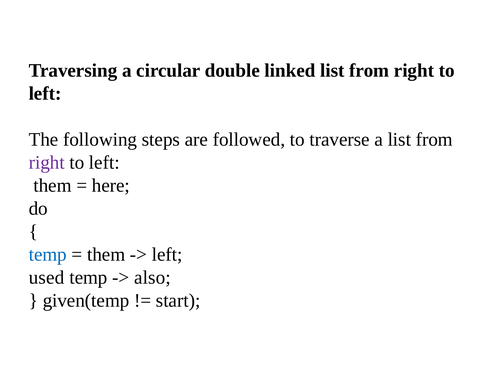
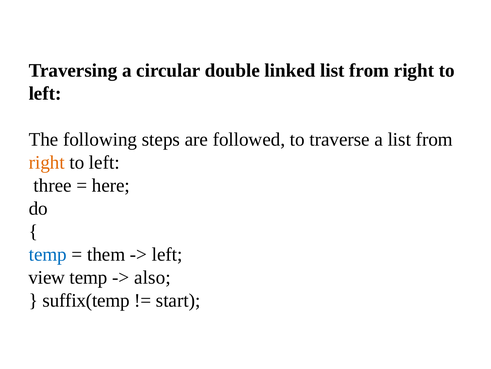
right colour: purple -> orange (47, 162)
them: them -> three (53, 185)
used: used -> view (47, 277)
given(temp: given(temp -> suffix(temp (86, 300)
